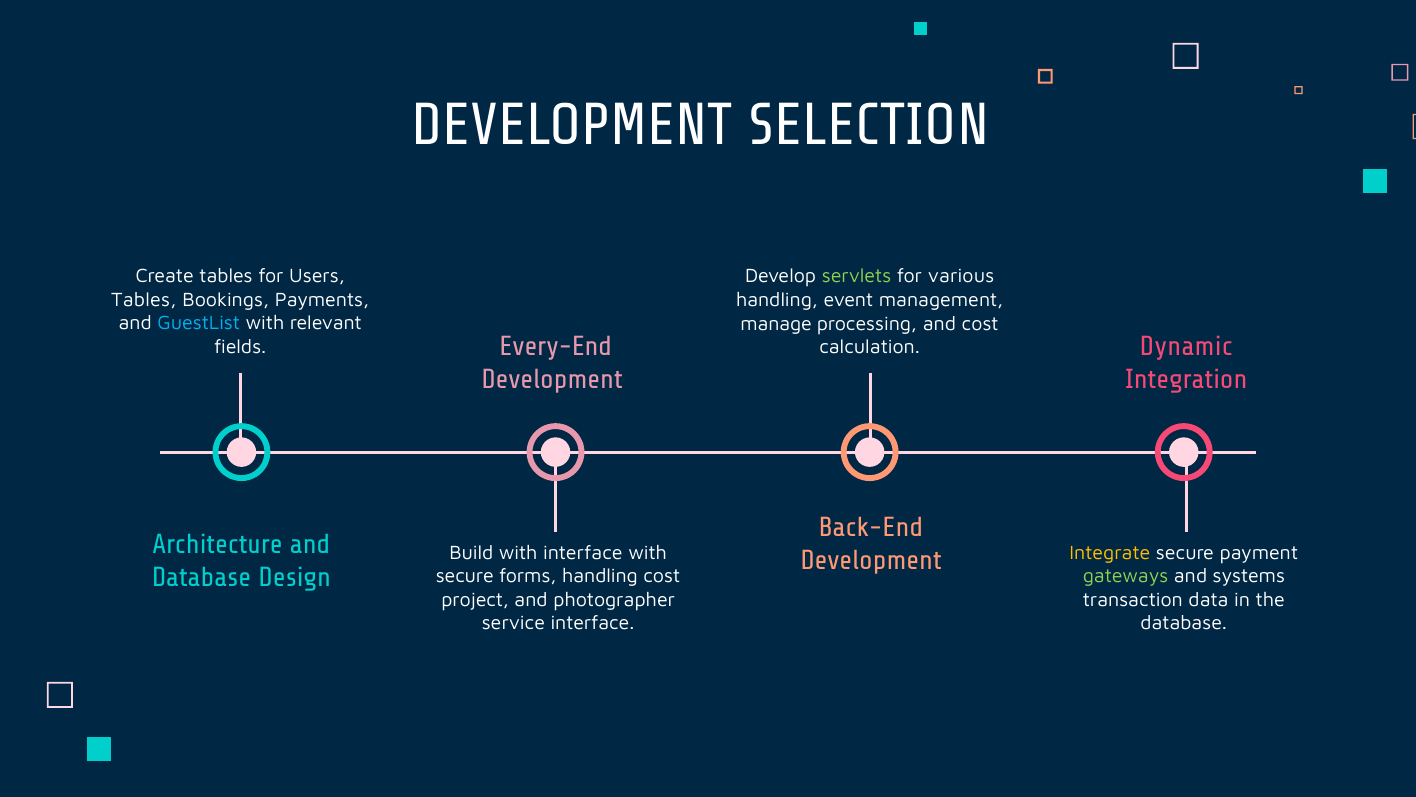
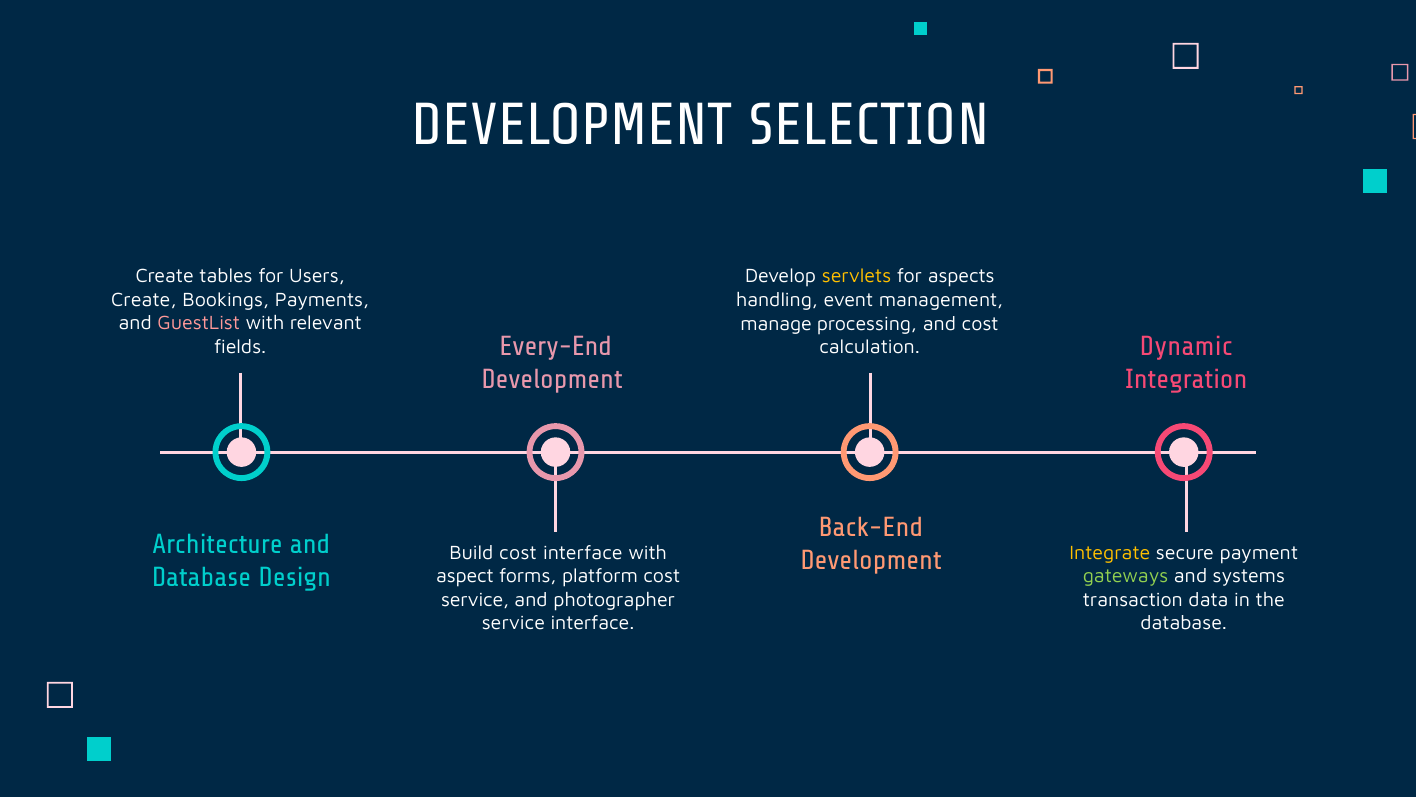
servlets colour: light green -> yellow (857, 276)
various: various -> aspects (961, 276)
Tables: Tables -> Create (144, 300)
GuestList colour: light blue -> pink (199, 323)
Build with: with -> cost (518, 552)
secure: secure -> aspect (465, 576)
forms handling: handling -> platform (600, 576)
project: project -> service (475, 599)
